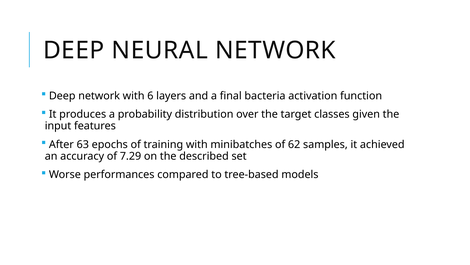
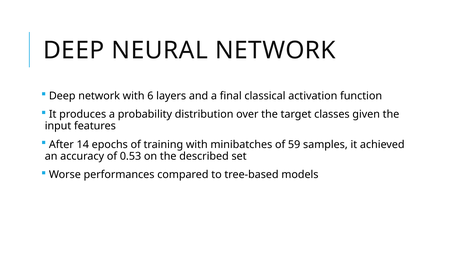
bacteria: bacteria -> classical (265, 96)
63: 63 -> 14 (83, 144)
62: 62 -> 59 (294, 144)
7.29: 7.29 -> 0.53 (131, 156)
